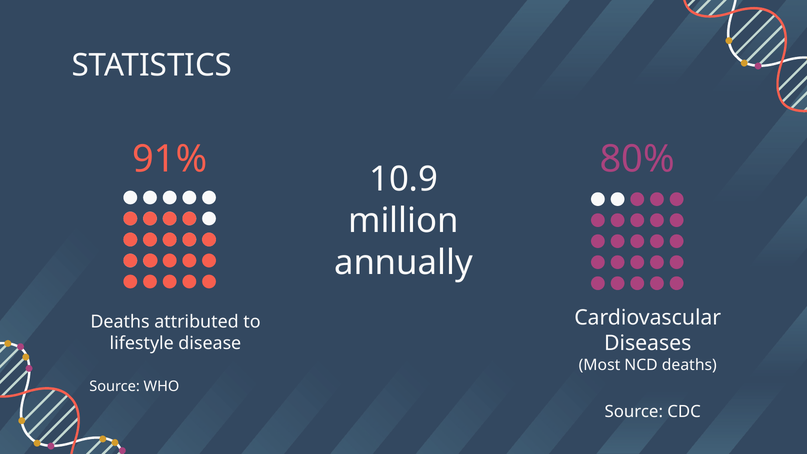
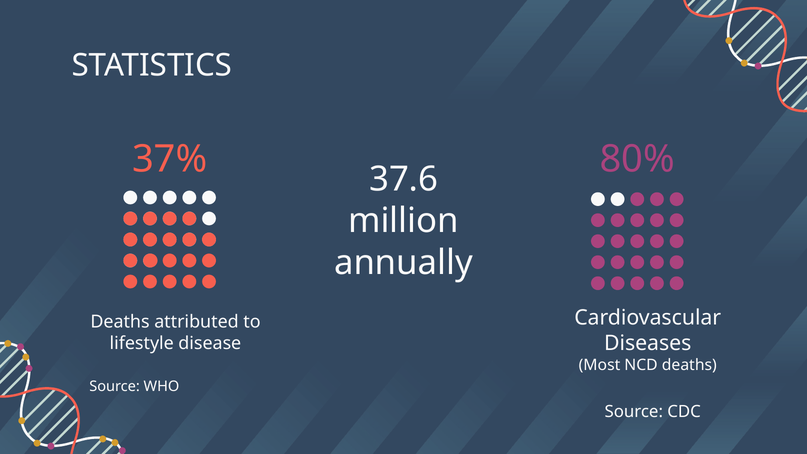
91%: 91% -> 37% (170, 159)
10.9: 10.9 -> 37.6 (404, 179)
